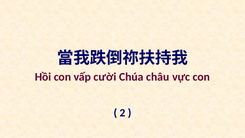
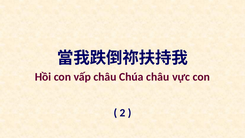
vấp cười: cười -> châu (105, 77)
